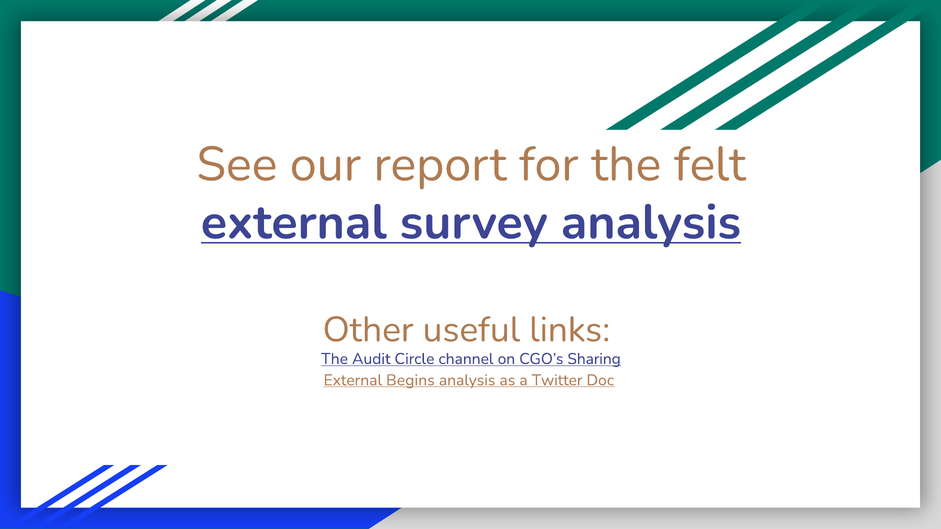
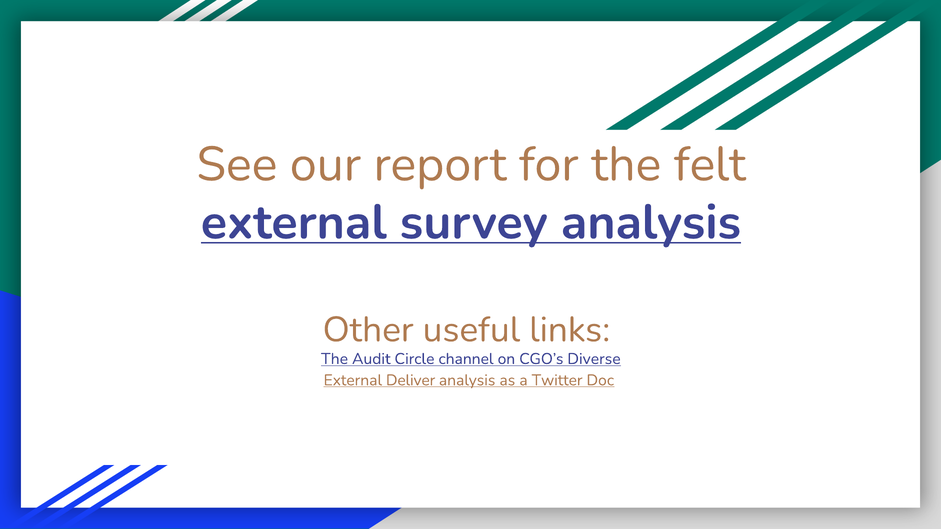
Sharing: Sharing -> Diverse (594, 359)
Begins: Begins -> Deliver (411, 380)
